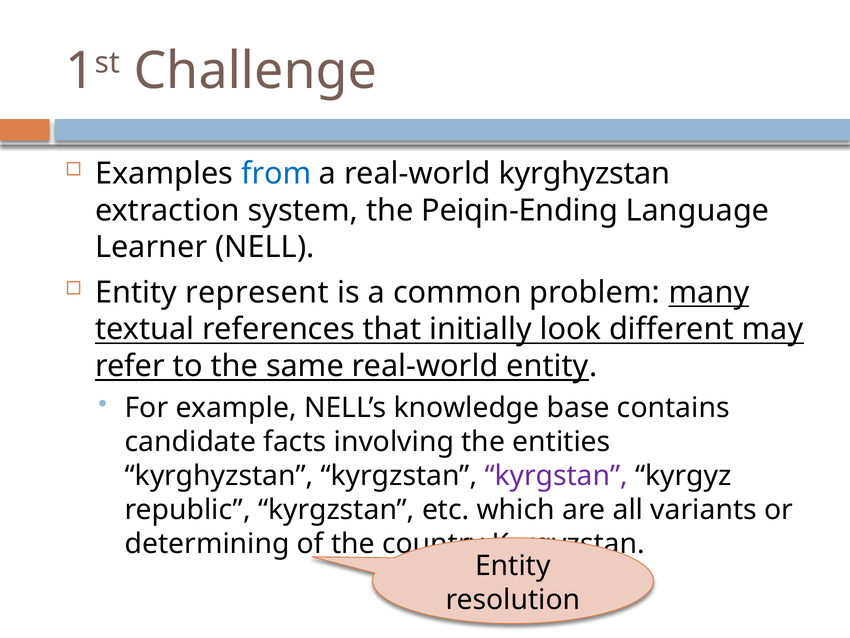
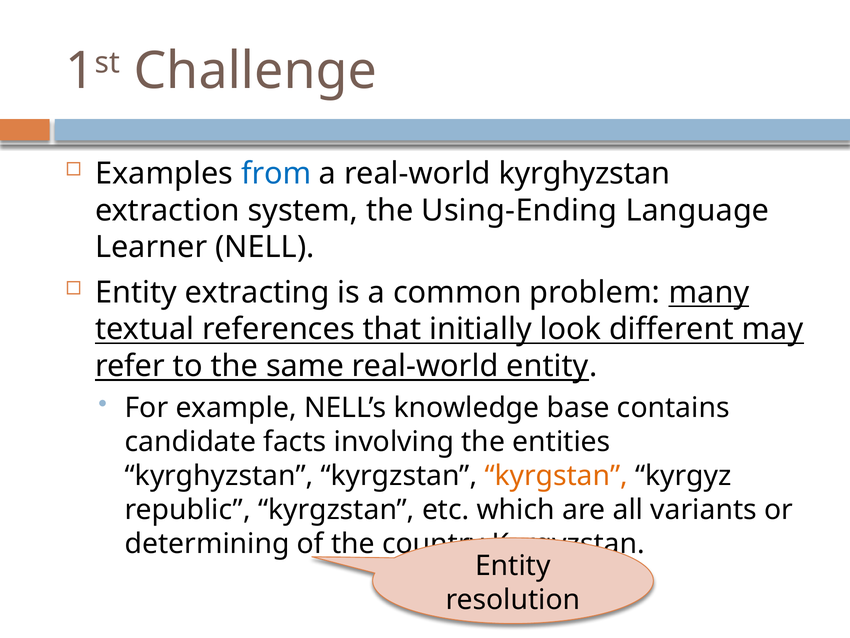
Peiqin-Ending: Peiqin-Ending -> Using-Ending (519, 210)
represent: represent -> extracting (257, 292)
kyrgstan colour: purple -> orange (556, 476)
